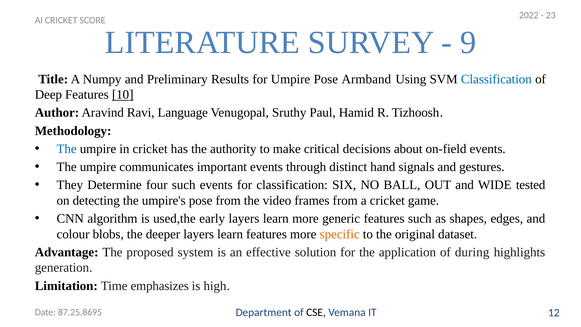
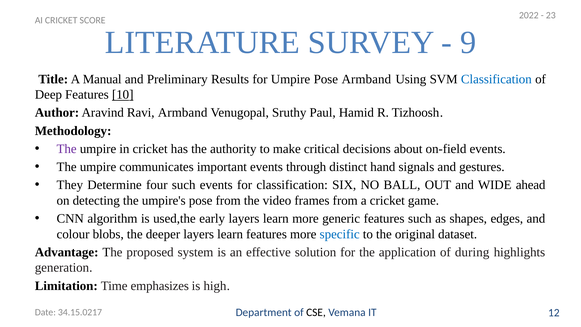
Numpy: Numpy -> Manual (102, 79)
Ravi Language: Language -> Armband (183, 113)
The colour: blue -> purple (67, 149)
tested: tested -> ahead (531, 185)
specific colour: orange -> blue (340, 234)
87.25.8695: 87.25.8695 -> 34.15.0217 (80, 312)
